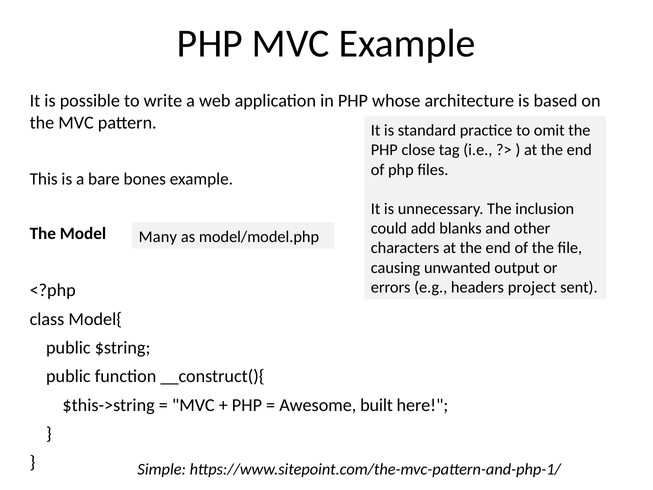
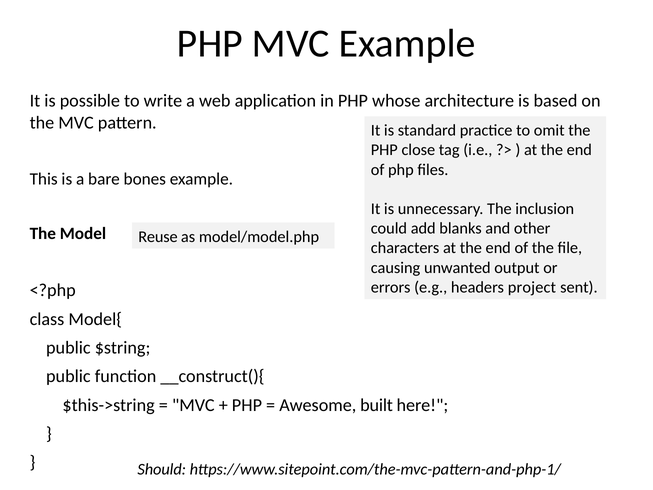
Many: Many -> Reuse (158, 237)
Simple: Simple -> Should (162, 469)
